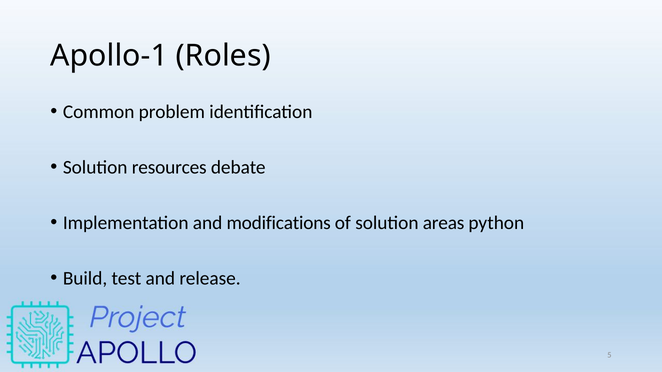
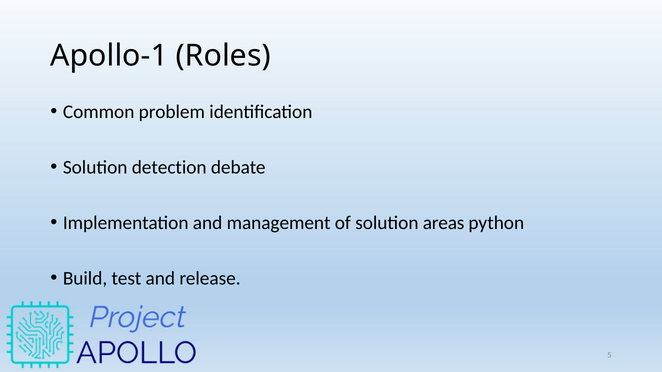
resources: resources -> detection (169, 167)
modifications: modifications -> management (279, 223)
